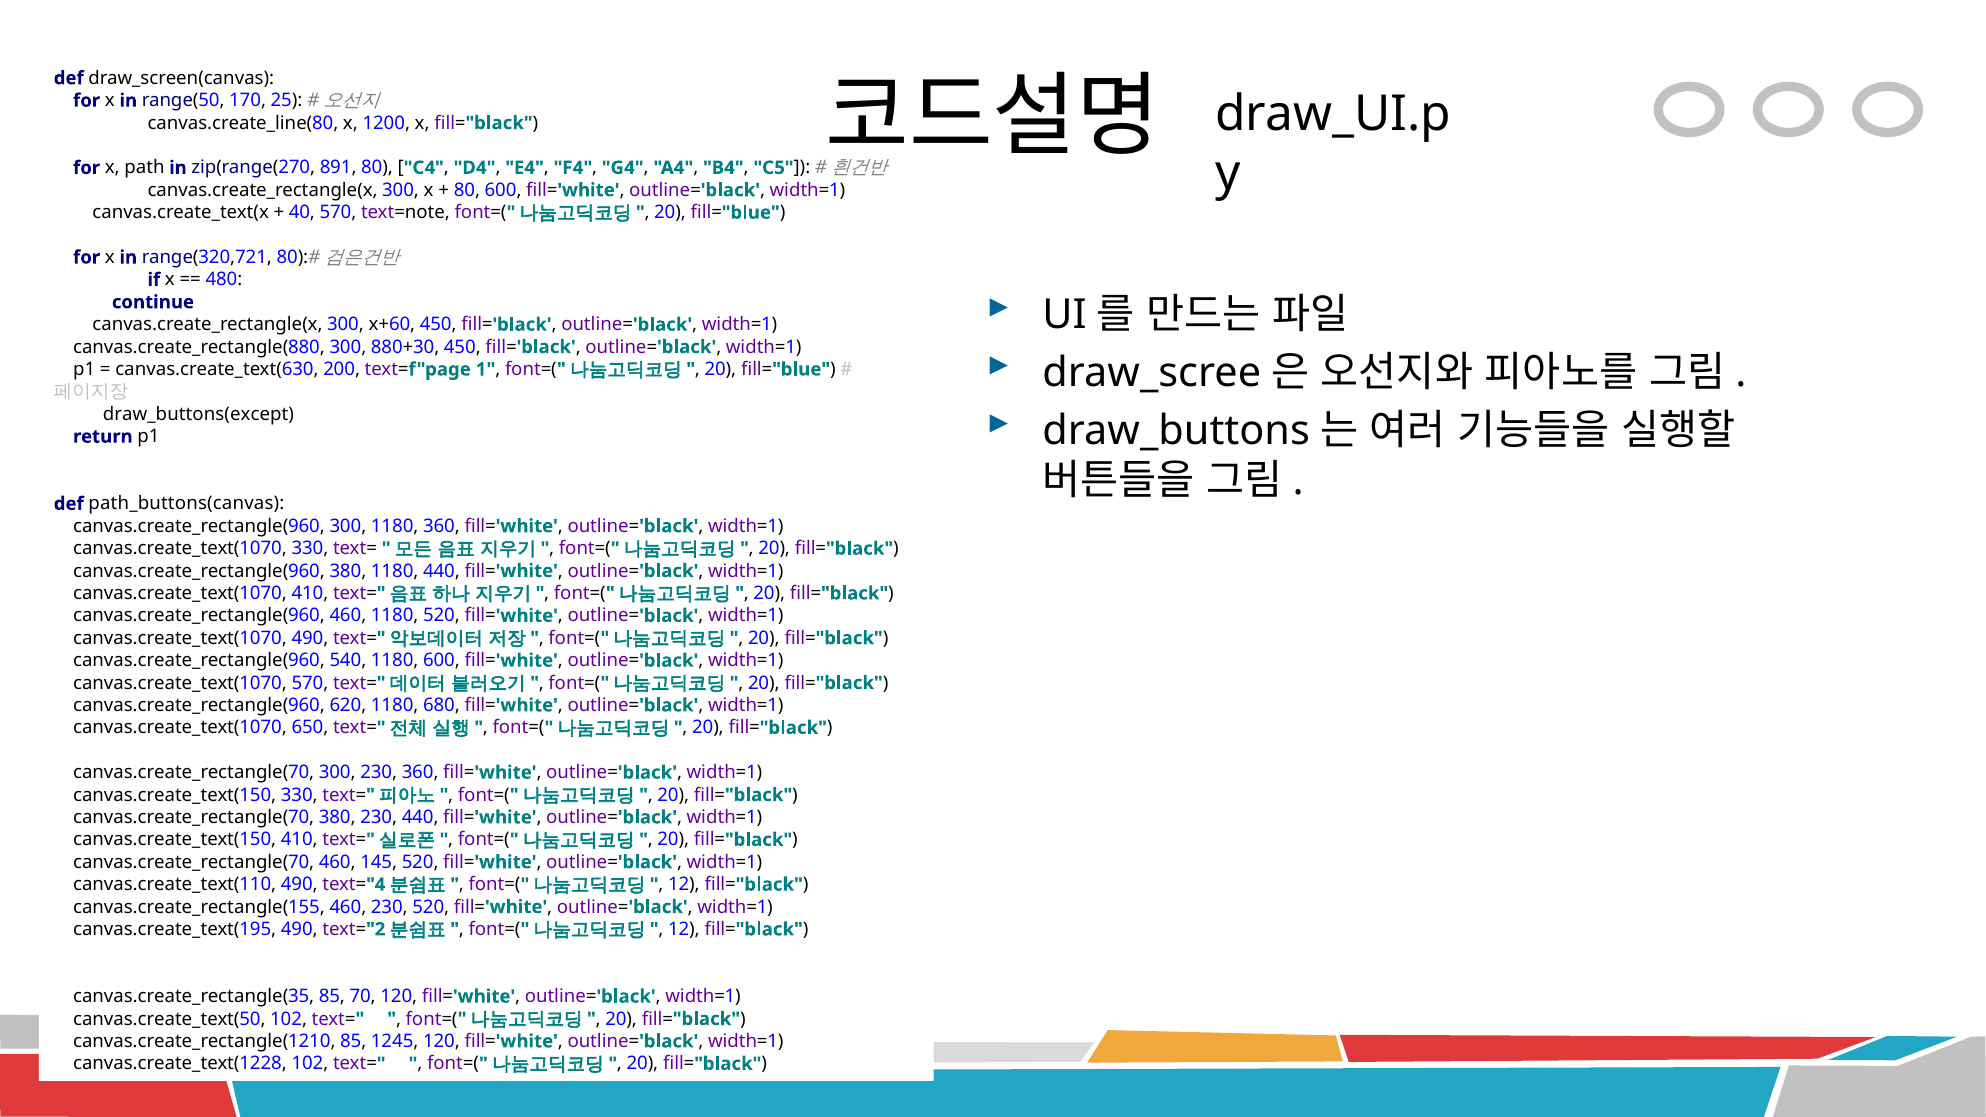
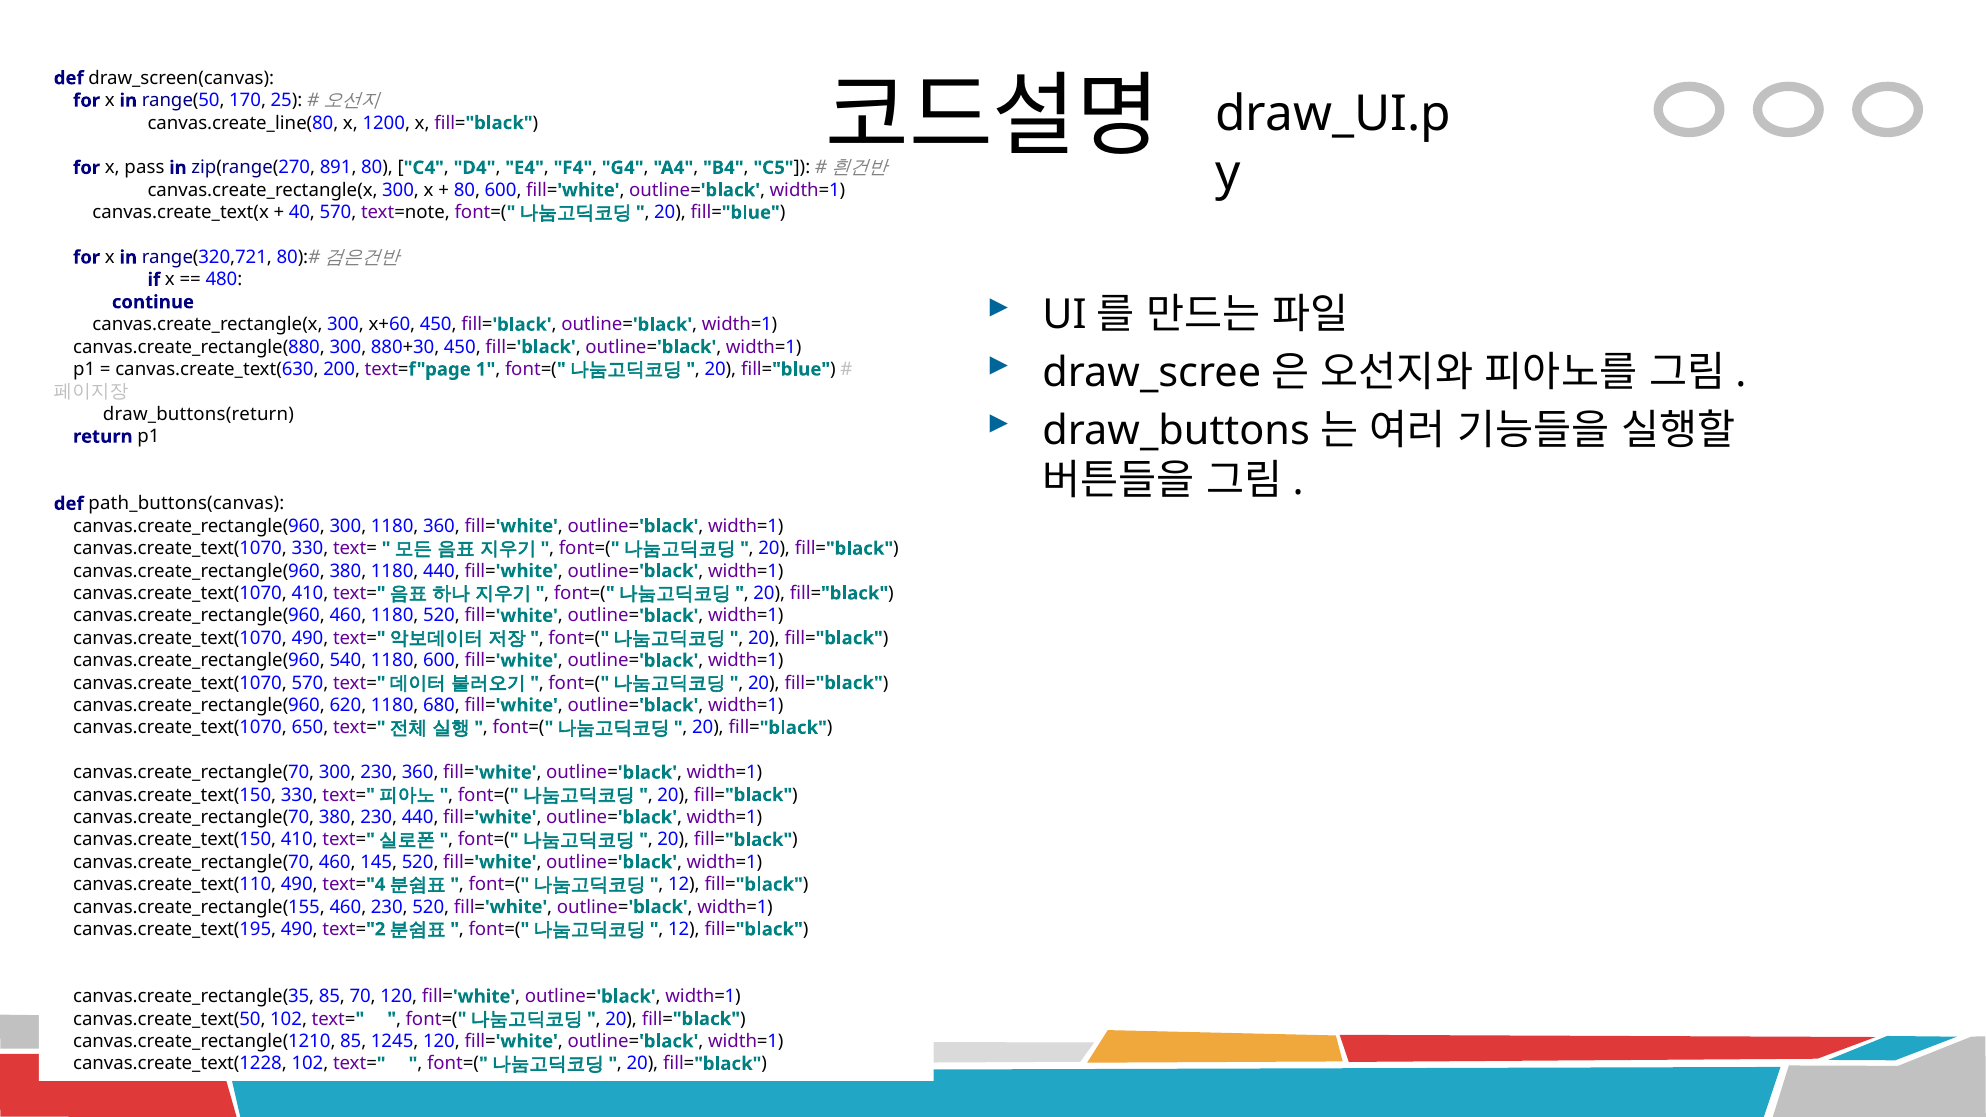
path: path -> pass (144, 168)
draw_buttons(except: draw_buttons(except -> draw_buttons(return (198, 414)
